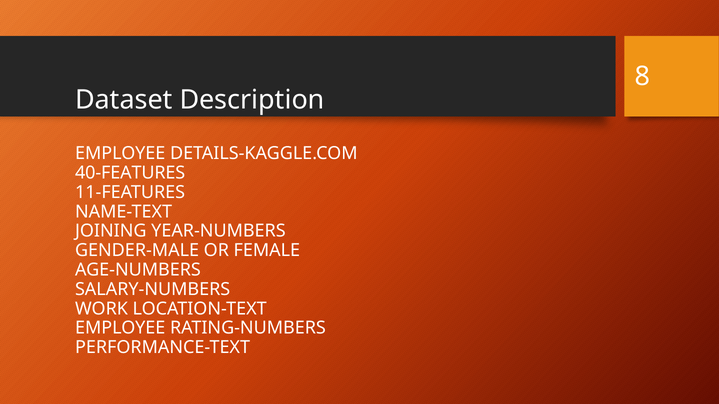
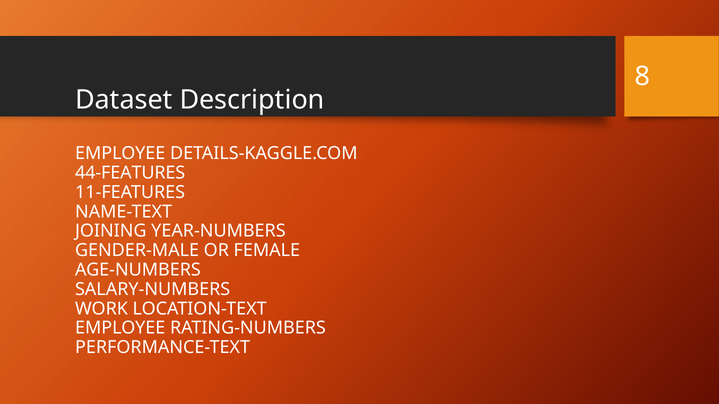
40-FEATURES: 40-FEATURES -> 44-FEATURES (130, 173)
